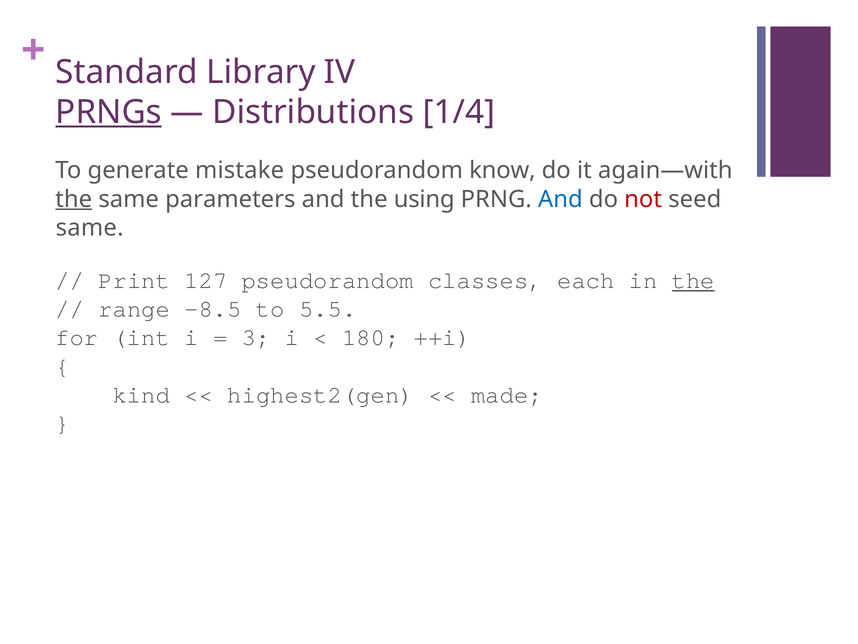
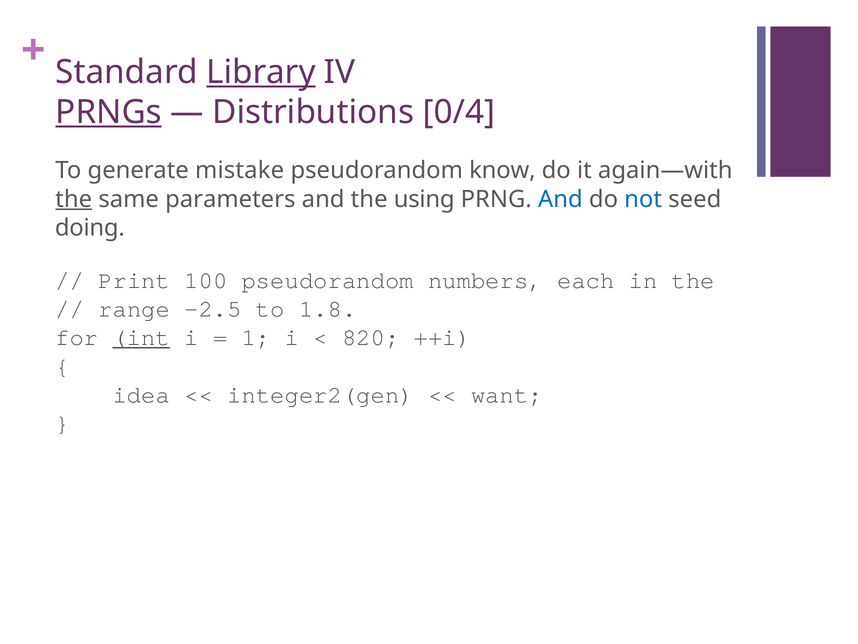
Library underline: none -> present (261, 72)
1/4: 1/4 -> 0/4 (459, 112)
not colour: red -> blue (643, 199)
same: same -> doing (90, 228)
127: 127 -> 100 (206, 280)
classes: classes -> numbers (485, 280)
the underline: present -> none (693, 280)
-8.5: -8.5 -> -2.5 (213, 309)
5.5: 5.5 -> 1.8 (328, 309)
int underline: none -> present (141, 337)
3: 3 -> 1 (256, 337)
180: 180 -> 820 (371, 337)
kind: kind -> idea (141, 395)
highest2(gen: highest2(gen -> integer2(gen (321, 395)
made: made -> want (507, 395)
